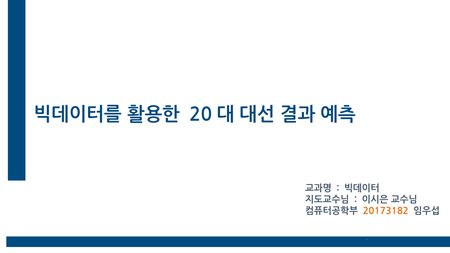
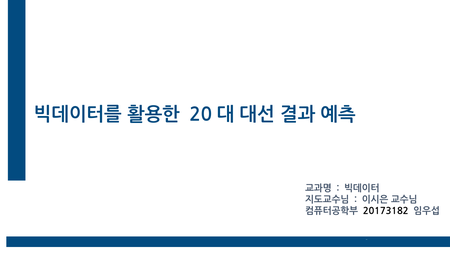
20173182 colour: orange -> black (386, 211)
